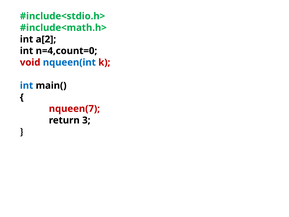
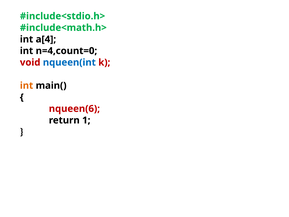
a[2: a[2 -> a[4 (46, 39)
int colour: blue -> orange (27, 85)
nqueen(7: nqueen(7 -> nqueen(6 (74, 109)
3: 3 -> 1 (86, 120)
